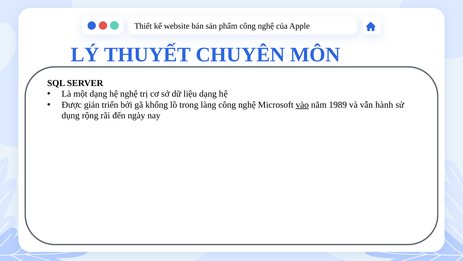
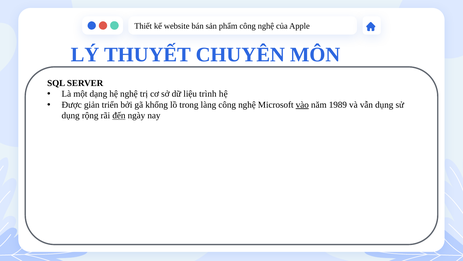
liệu dạng: dạng -> trình (208, 94)
vẫn hành: hành -> dụng (384, 105)
đến underline: none -> present (119, 115)
